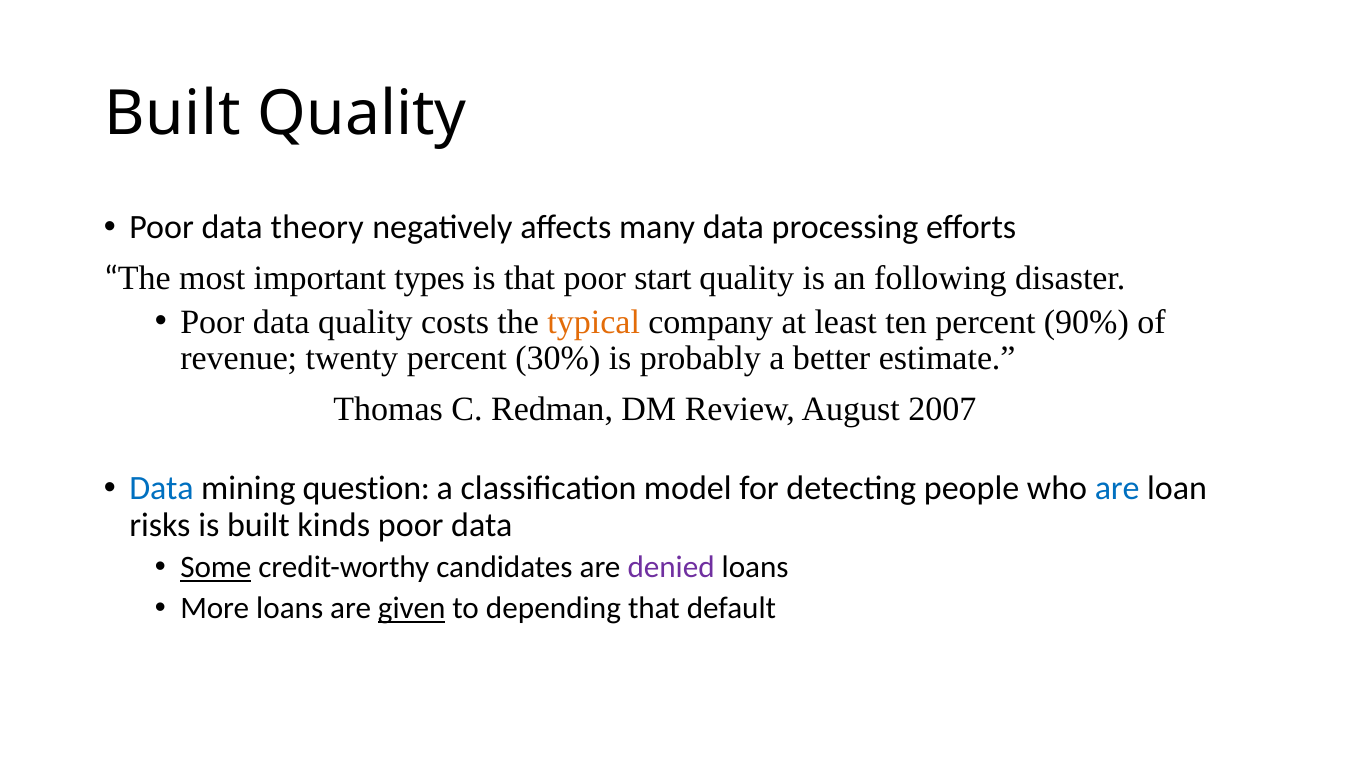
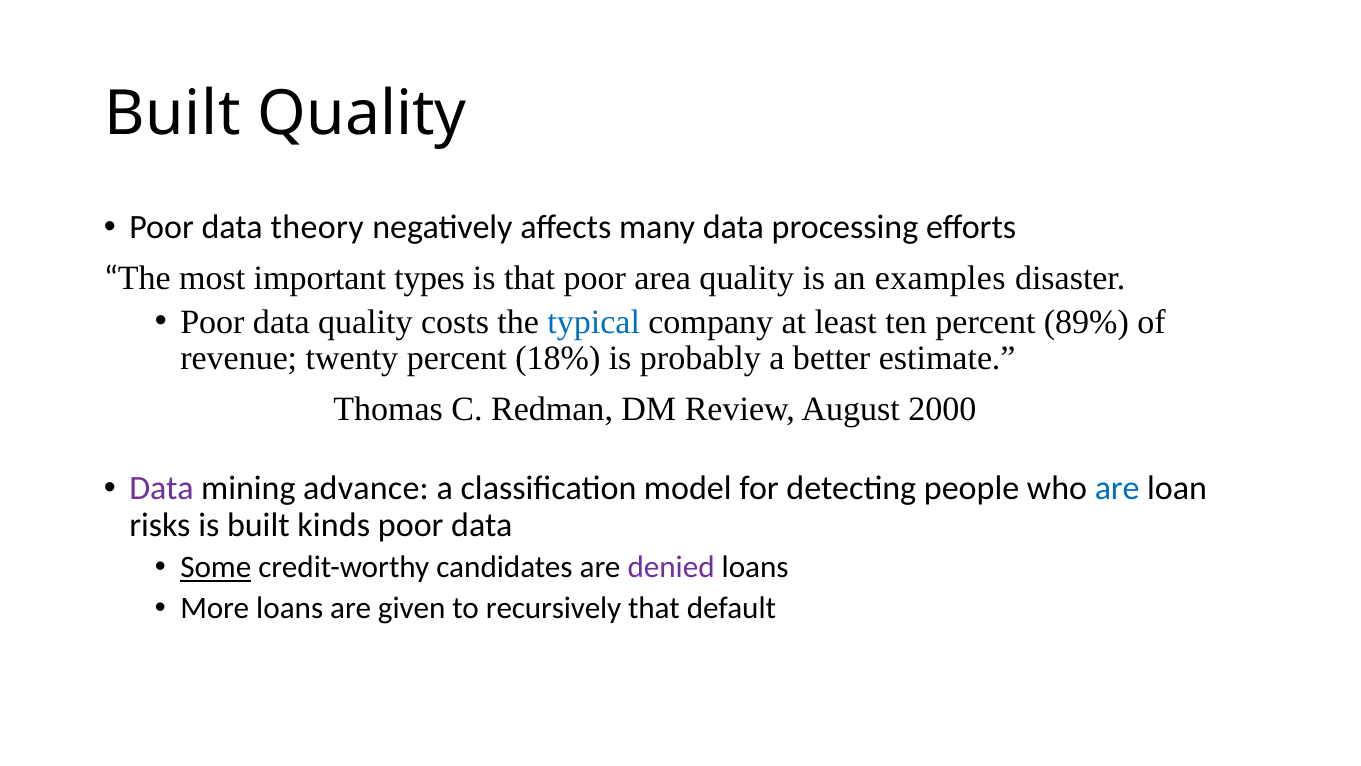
start: start -> area (663, 278)
following: following -> examples (940, 278)
typical colour: orange -> blue (594, 322)
90%: 90% -> 89% (1086, 322)
30%: 30% -> 18% (558, 359)
2007: 2007 -> 2000 (942, 409)
Data colour: blue -> purple (161, 488)
question: question -> advance (366, 488)
given underline: present -> none (412, 608)
depending: depending -> recursively (554, 608)
